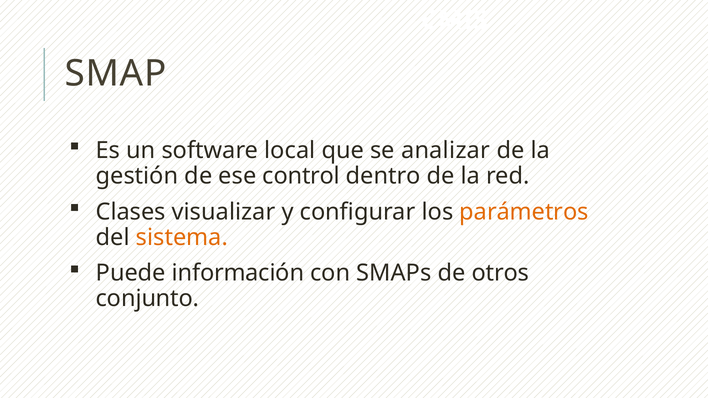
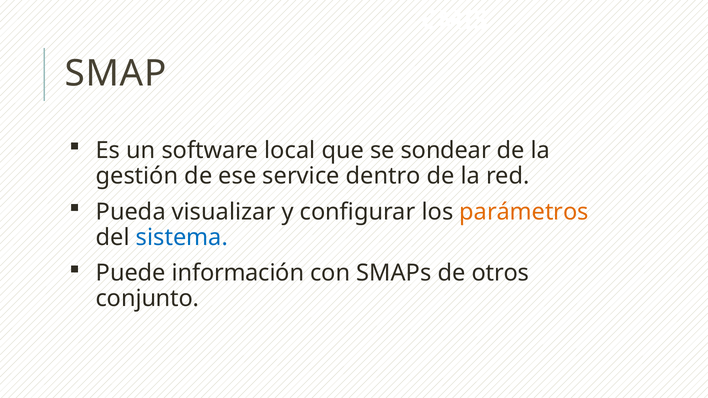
analizar: analizar -> sondear (446, 151)
control: control -> service (301, 176)
Clases: Clases -> Pueda (131, 212)
sistema colour: orange -> blue (182, 238)
